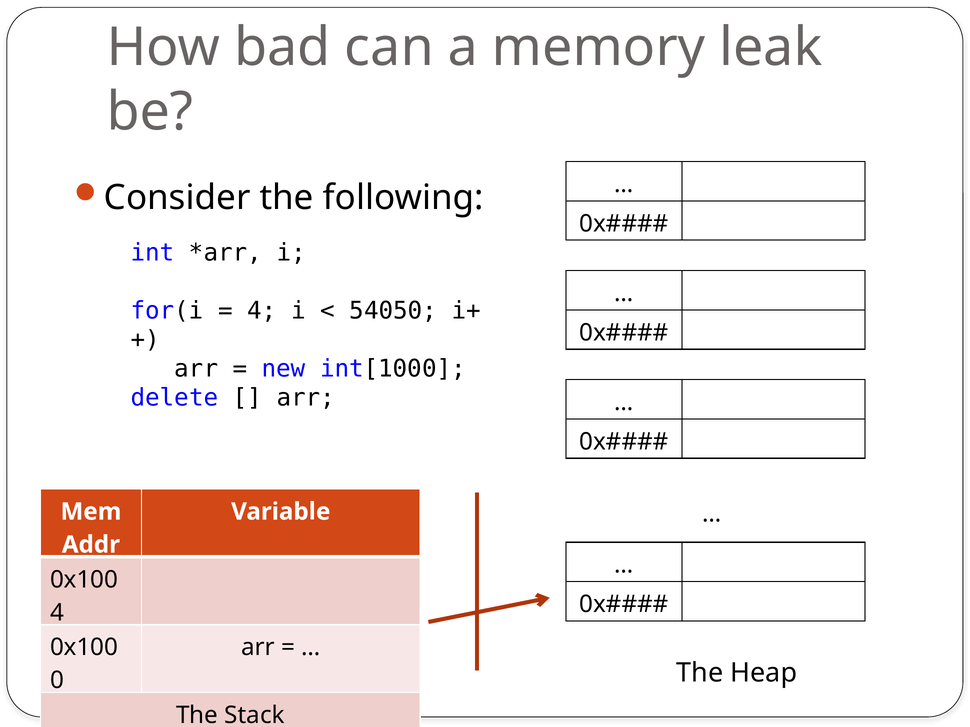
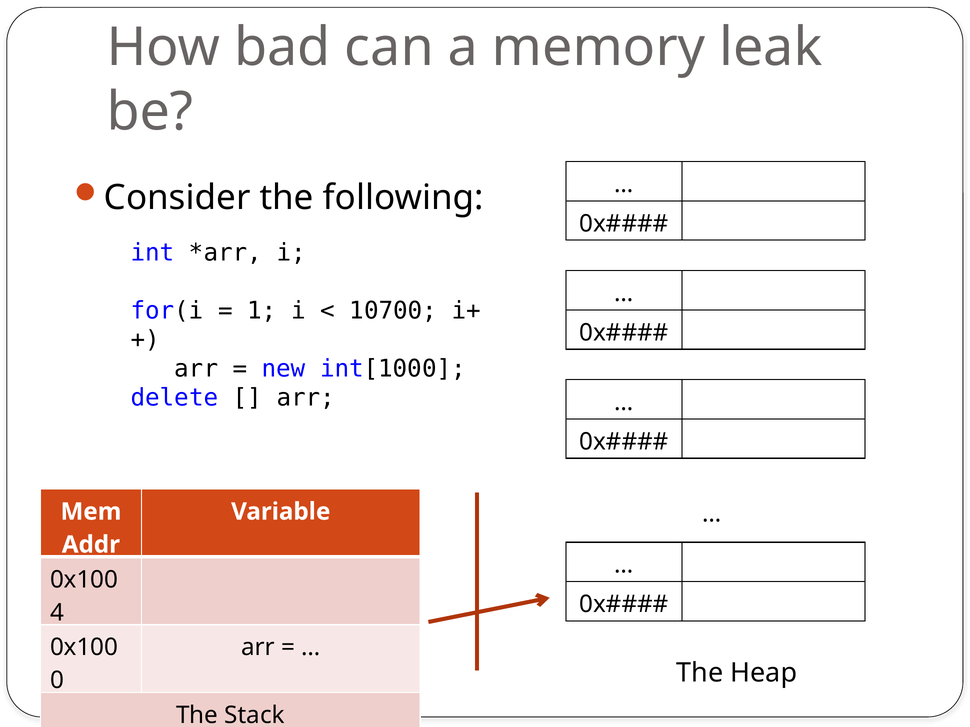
4: 4 -> 1 (262, 311)
54050: 54050 -> 10700 (393, 311)
